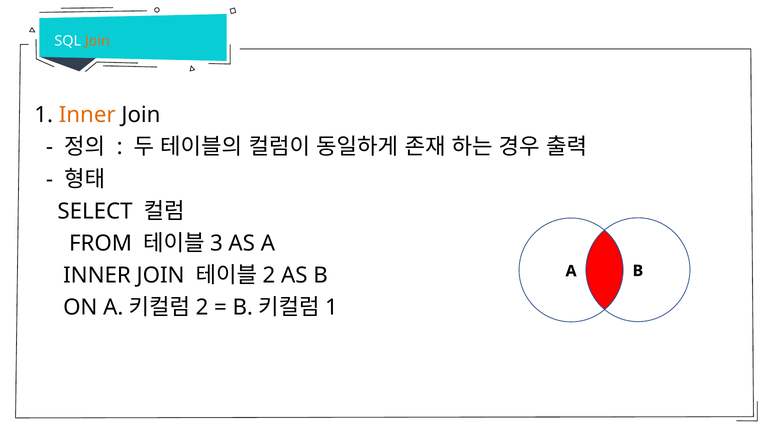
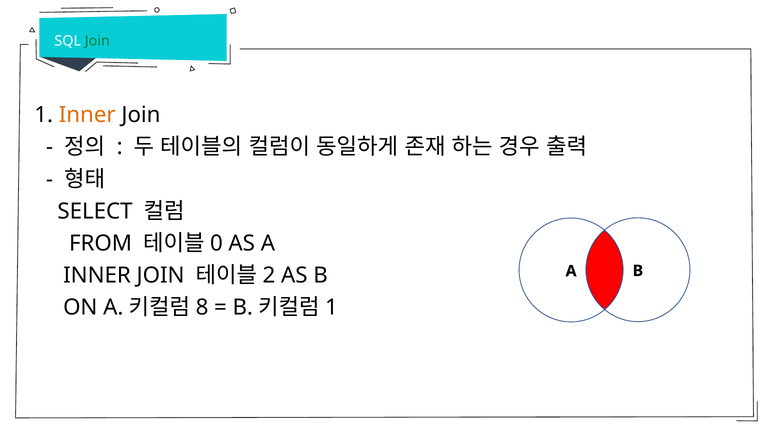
Join colour: orange -> green (97, 41)
3: 3 -> 0 (216, 243)
2: 2 -> 8 (202, 308)
